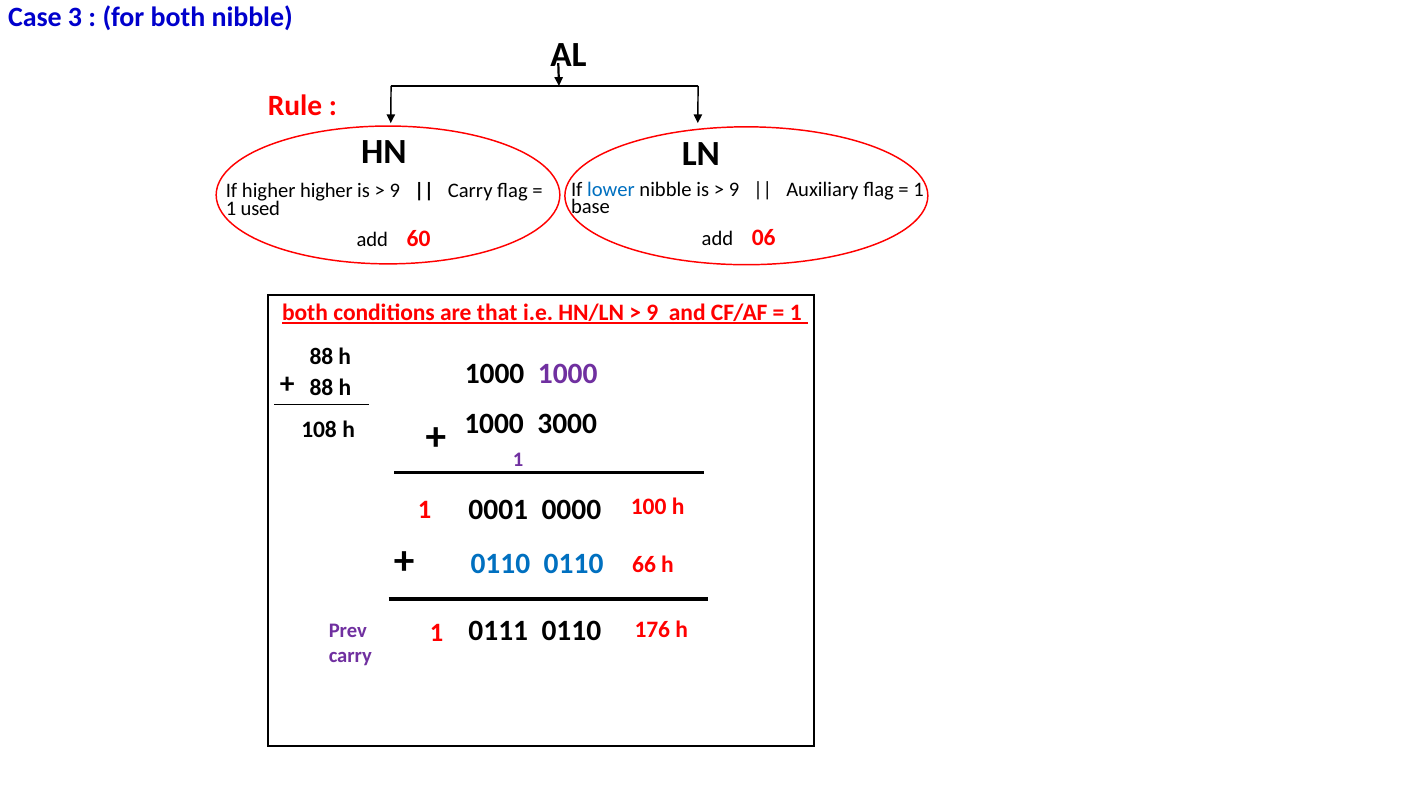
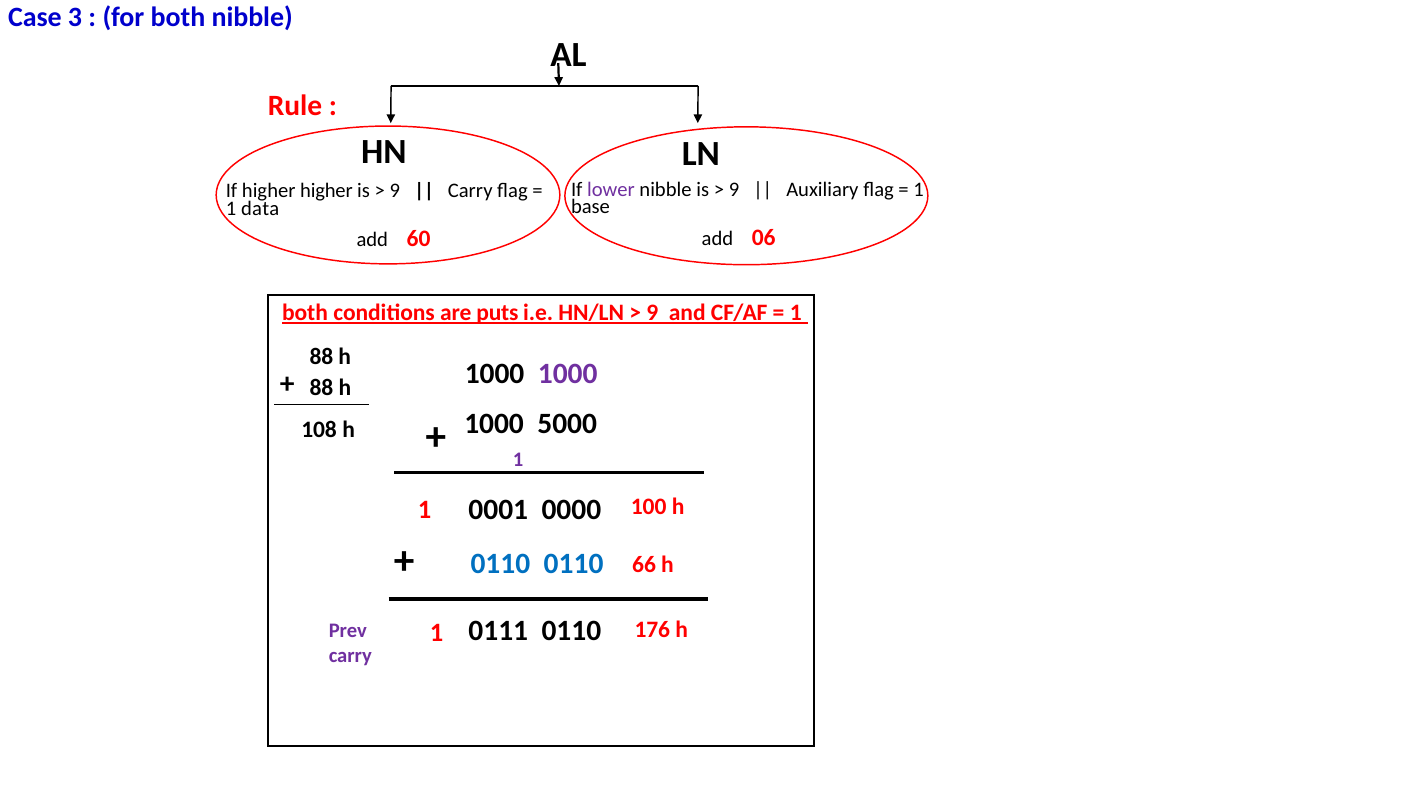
lower colour: blue -> purple (611, 189)
used: used -> data (260, 208)
that: that -> puts (497, 313)
3000: 3000 -> 5000 (567, 423)
